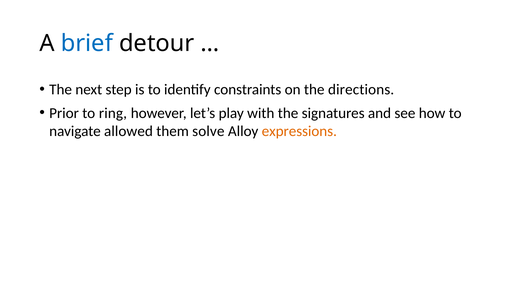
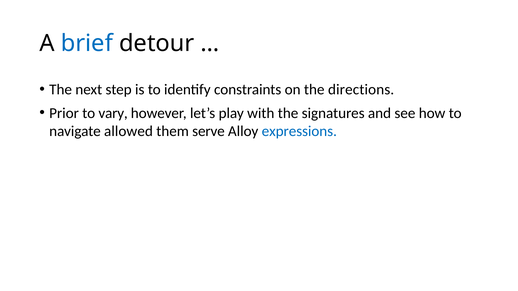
ring: ring -> vary (113, 113)
solve: solve -> serve (208, 131)
expressions colour: orange -> blue (299, 131)
